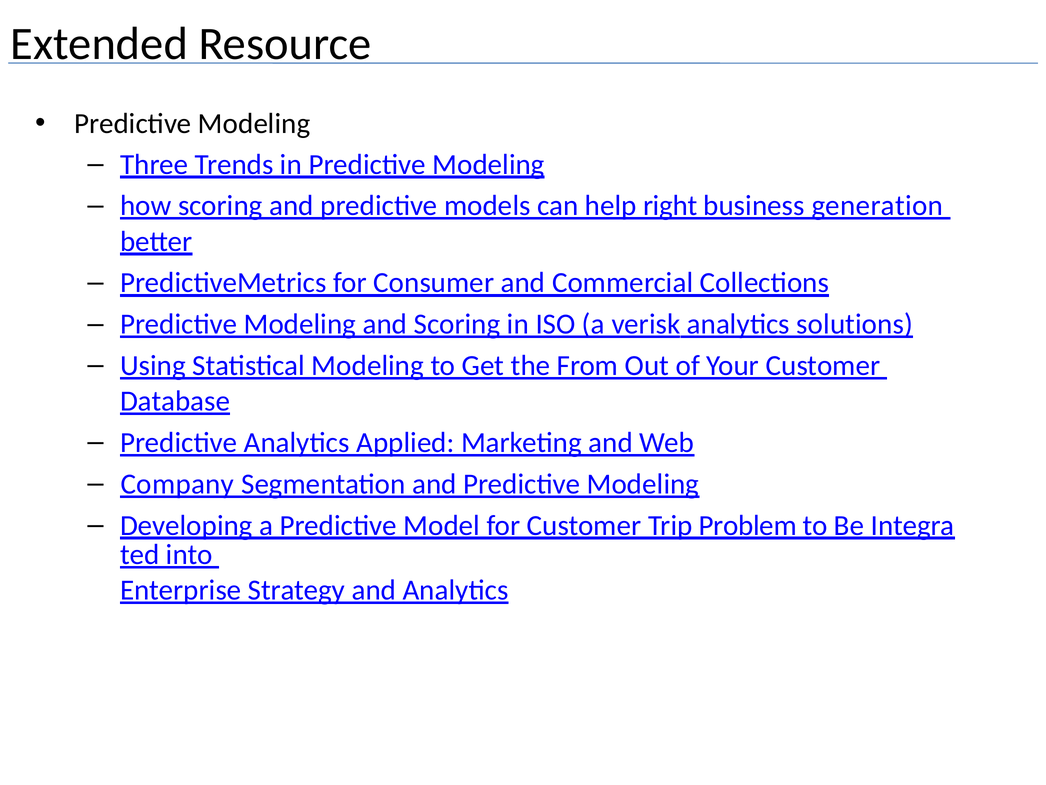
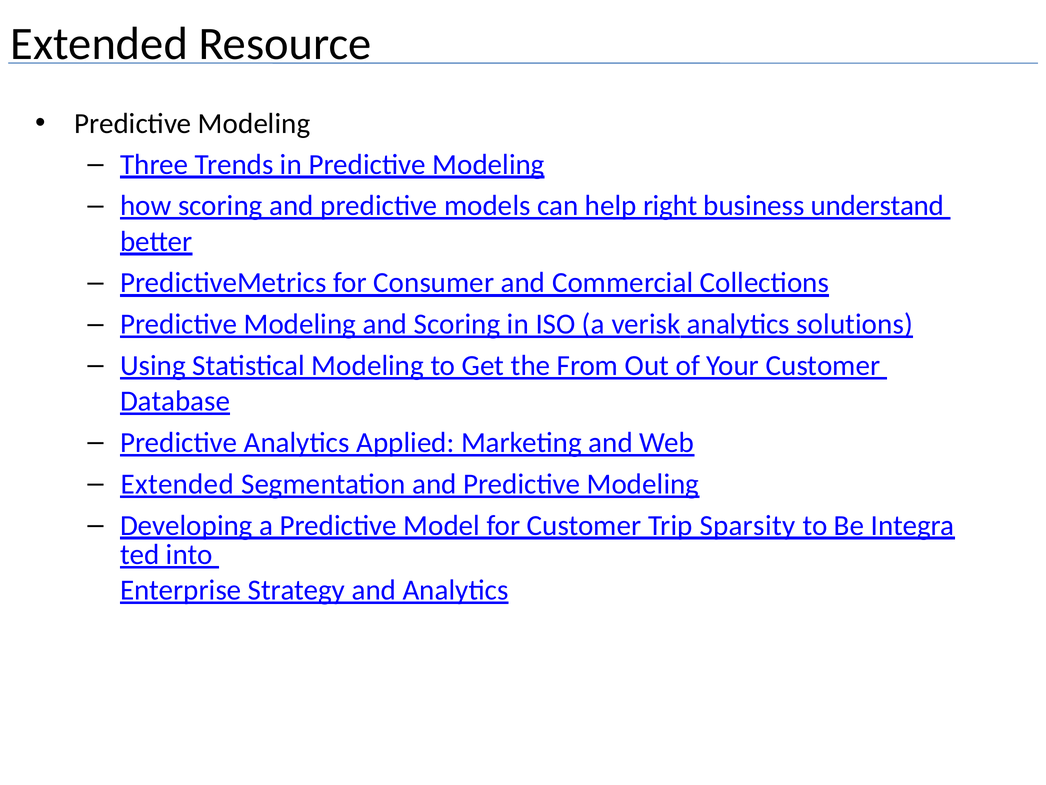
generation: generation -> understand (878, 206)
Company: Company -> Extended (177, 484)
Problem: Problem -> Sparsity (747, 525)
